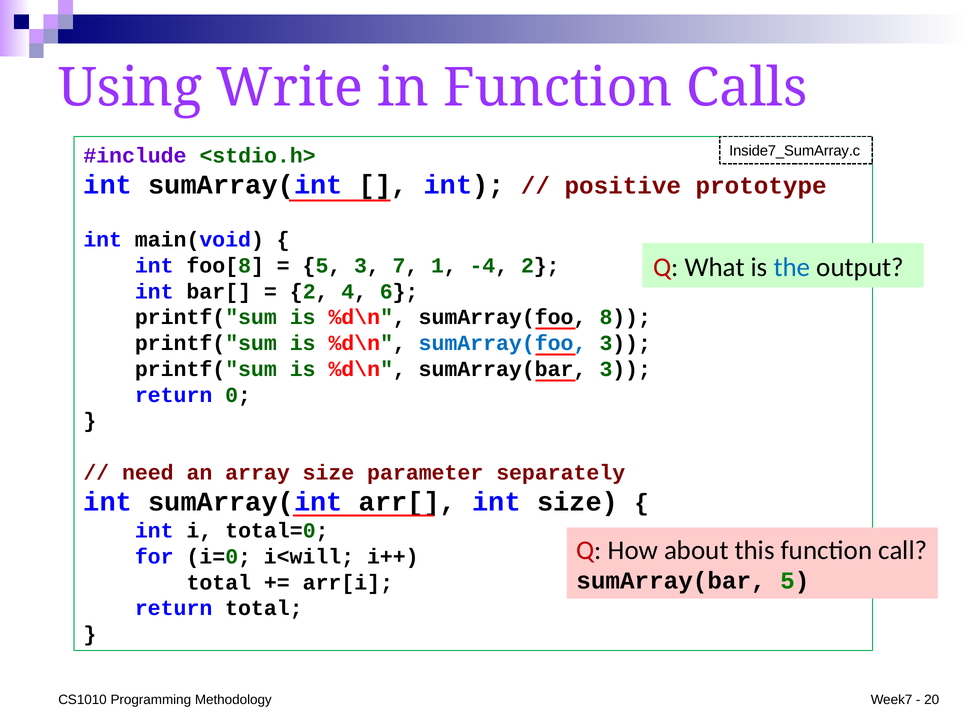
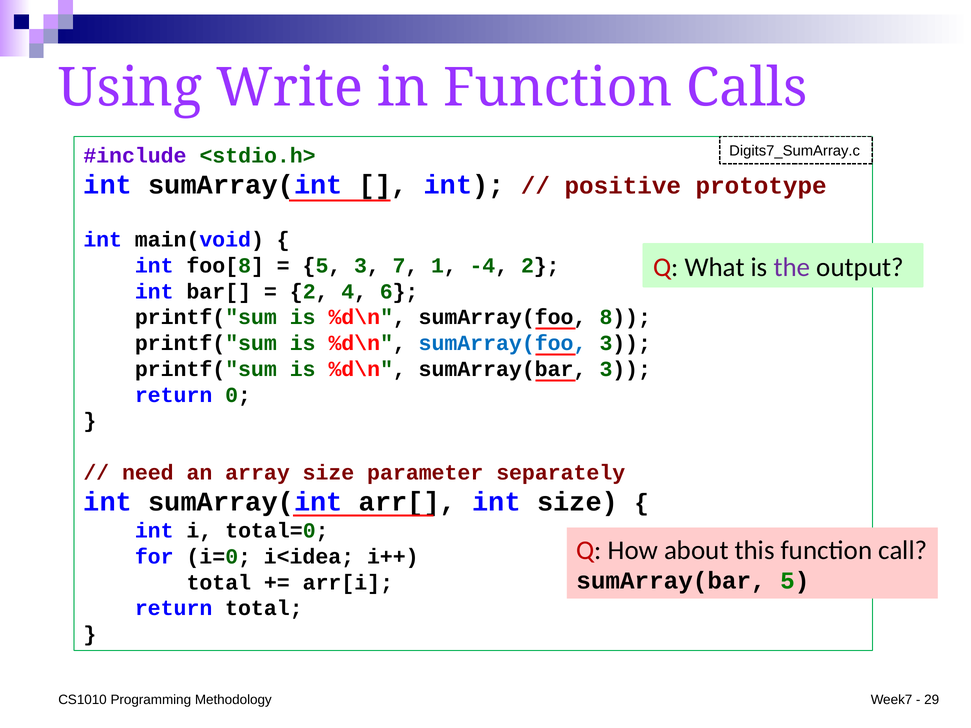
Inside7_SumArray.c: Inside7_SumArray.c -> Digits7_SumArray.c (795, 151)
the colour: blue -> purple (792, 267)
i<will: i<will -> i<idea (309, 557)
20: 20 -> 29 (932, 700)
